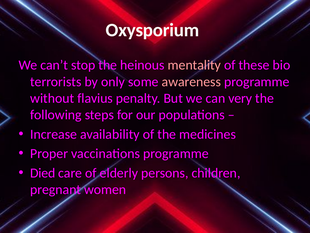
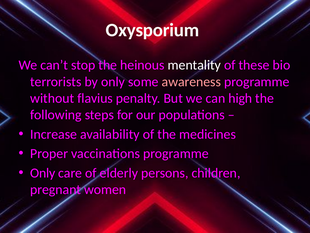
mentality colour: pink -> white (194, 65)
very: very -> high (240, 98)
Died: Died -> Only (43, 173)
